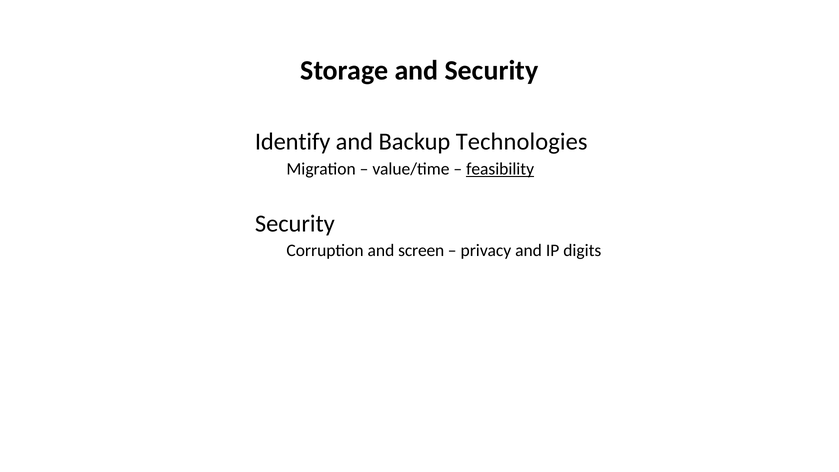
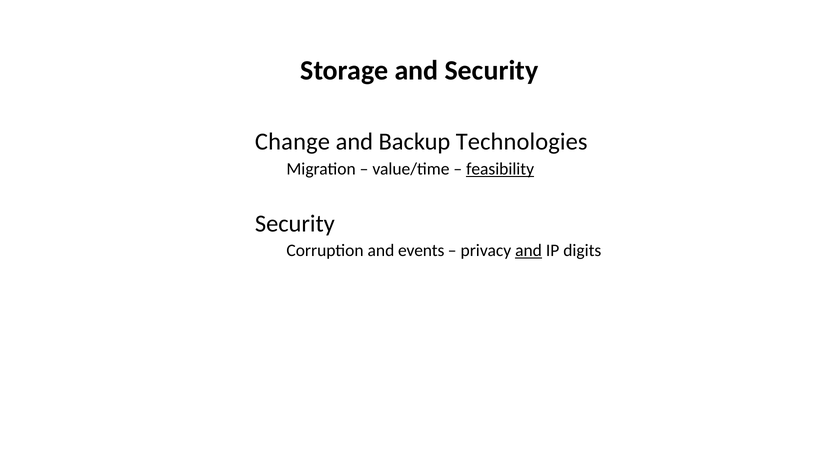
Identify: Identify -> Change (292, 142)
screen: screen -> events (421, 251)
and underline: none -> present (529, 251)
